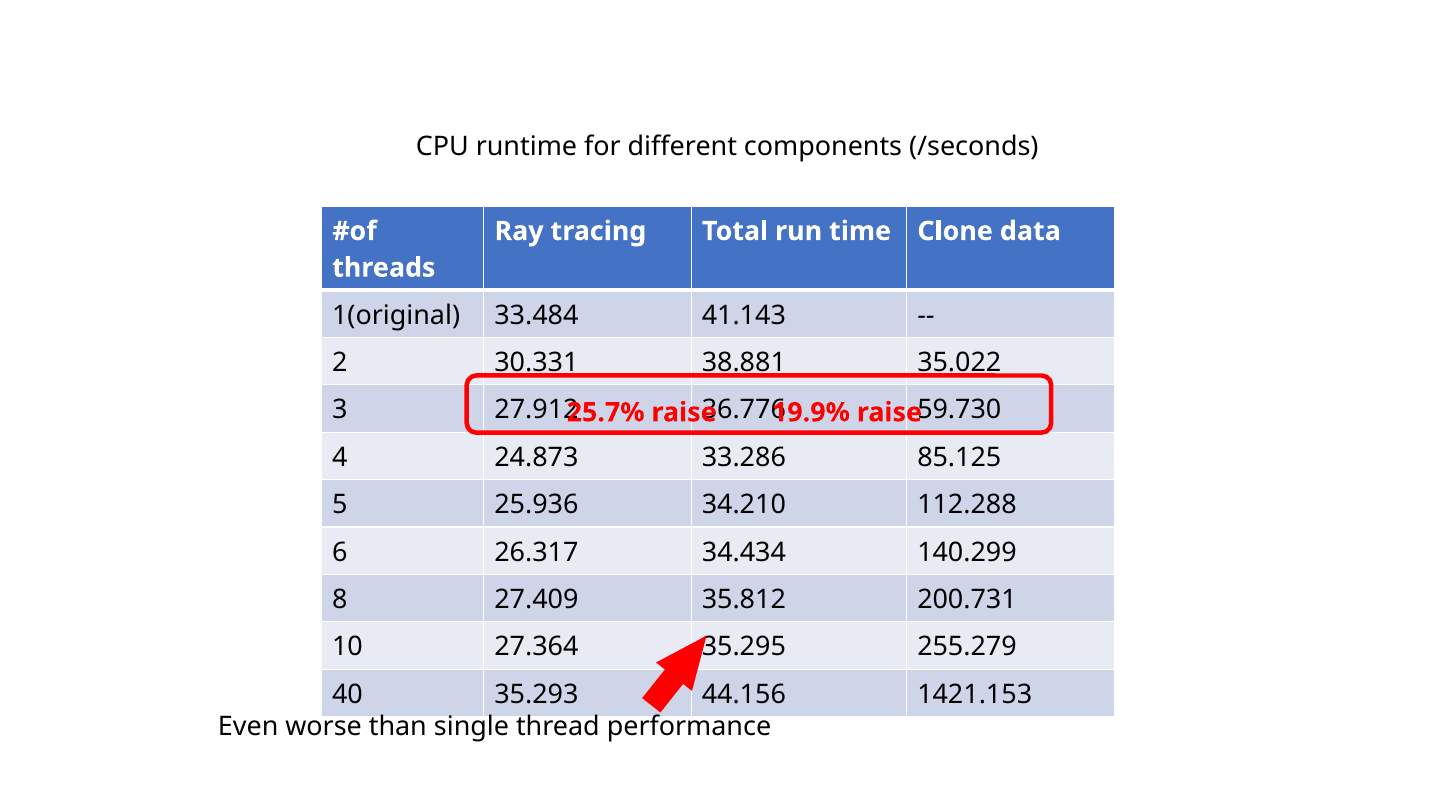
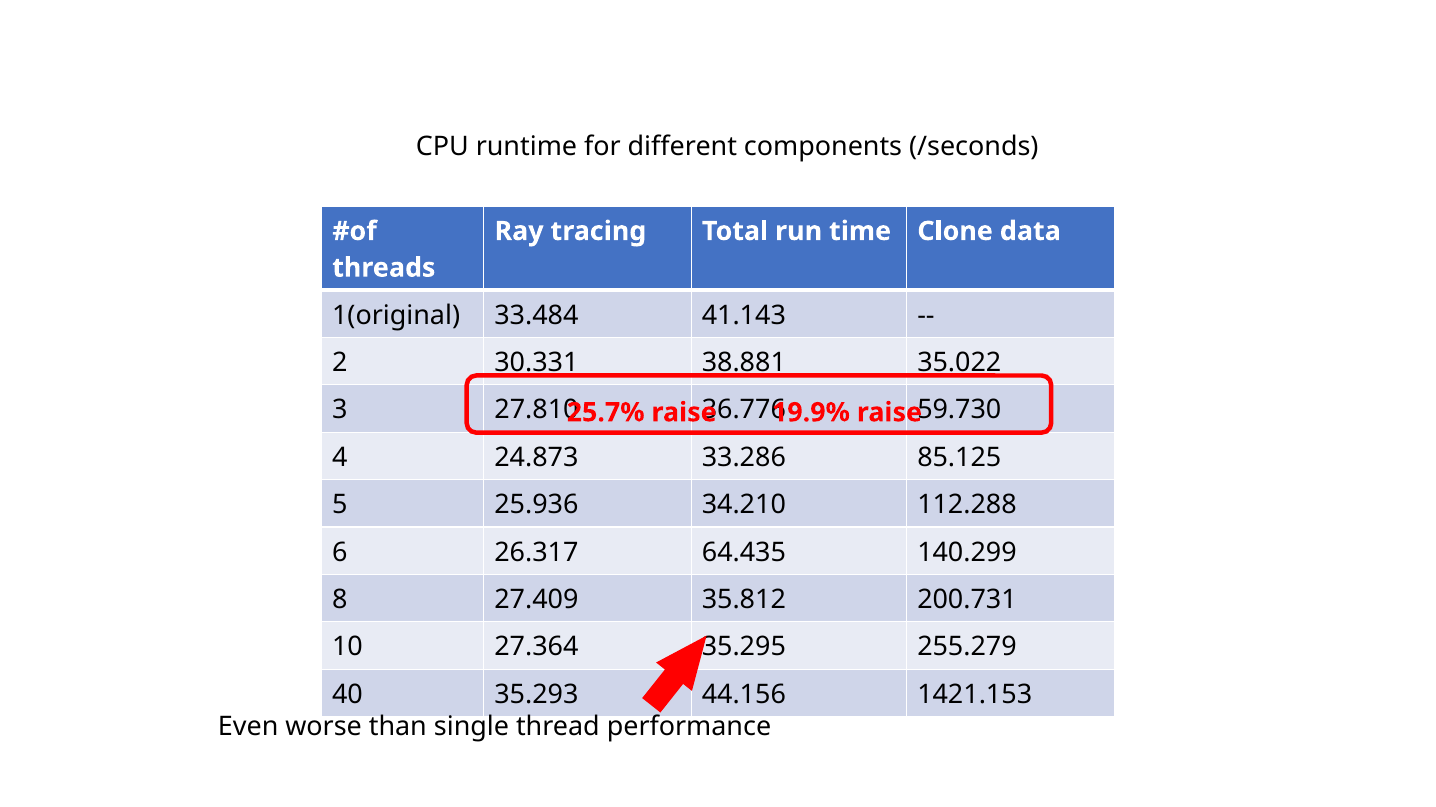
27.912: 27.912 -> 27.810 (537, 410)
34.434: 34.434 -> 64.435 (744, 553)
